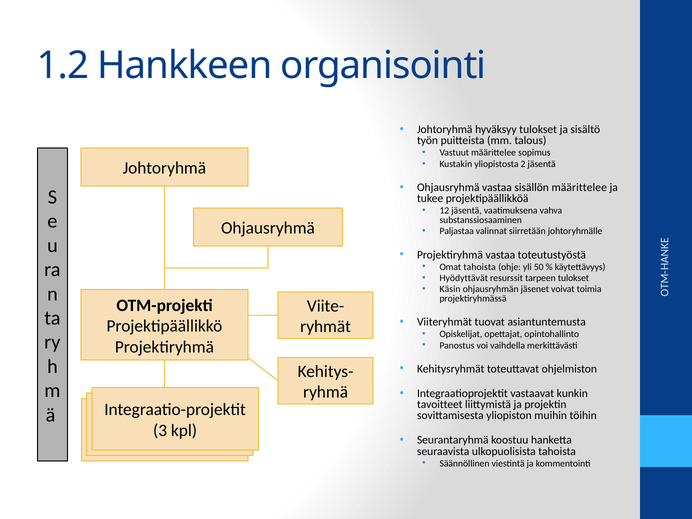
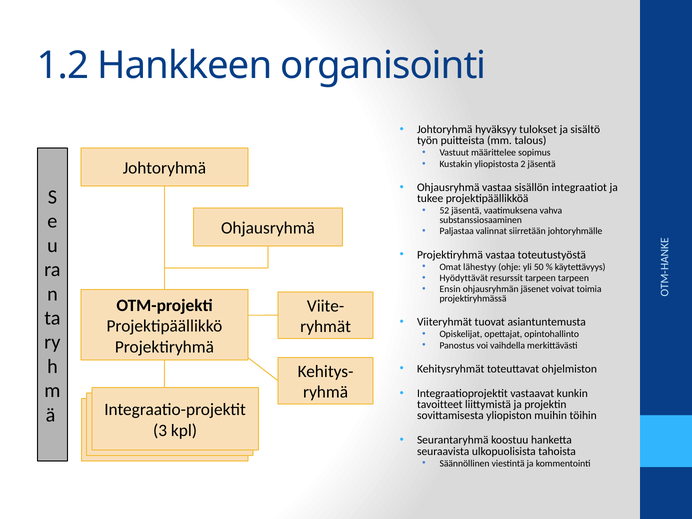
sisällön määrittelee: määrittelee -> integraatiot (579, 188)
12: 12 -> 52 (444, 211)
Omat tahoista: tahoista -> lähestyy (480, 267)
tarpeen tulokset: tulokset -> tarpeen (573, 278)
Käsin: Käsin -> Ensin (450, 289)
